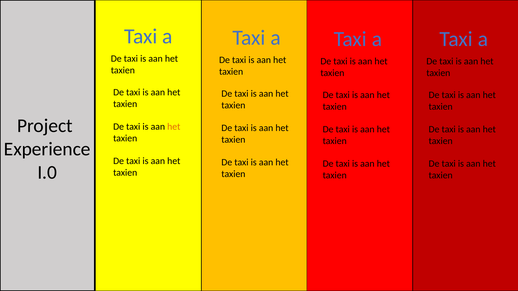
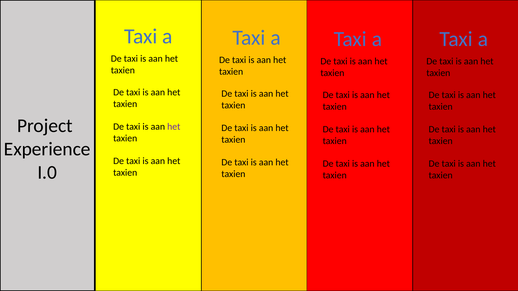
het colour: orange -> purple (174, 127)
